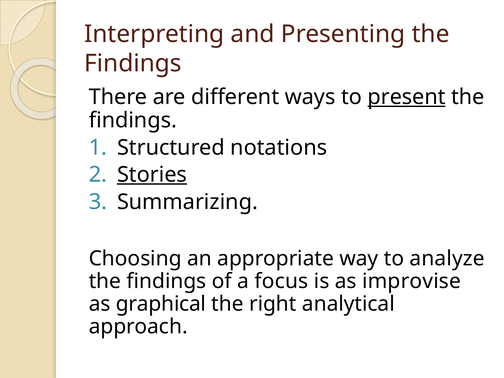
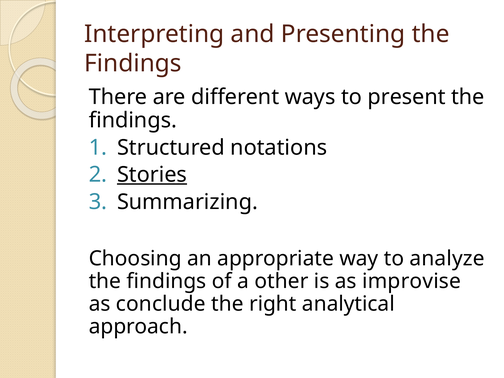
present underline: present -> none (407, 97)
focus: focus -> other (281, 281)
graphical: graphical -> conclude (161, 304)
